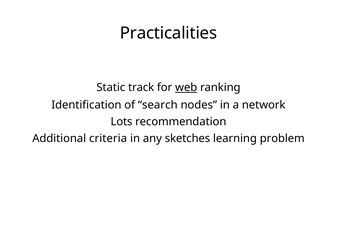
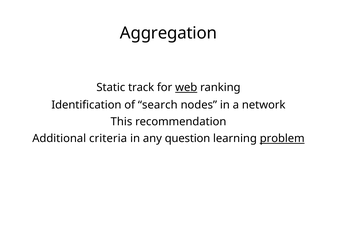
Practicalities: Practicalities -> Aggregation (169, 33)
Lots: Lots -> This (121, 122)
sketches: sketches -> question (187, 139)
problem underline: none -> present (282, 139)
